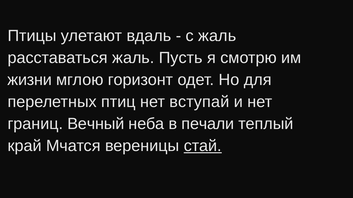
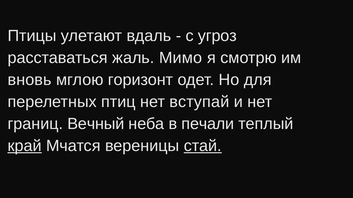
с жаль: жаль -> угроз (217, 36)
Пусть: Пусть -> Мимо (181, 58)
жизни: жизни -> вновь (30, 80)
край underline: none -> present (25, 146)
